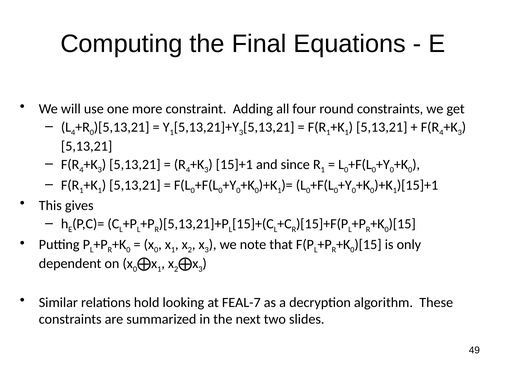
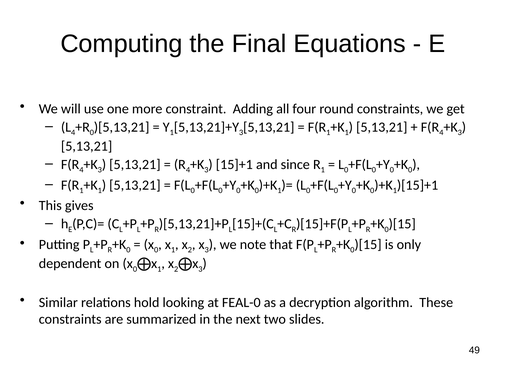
FEAL-7: FEAL-7 -> FEAL-0 (241, 303)
